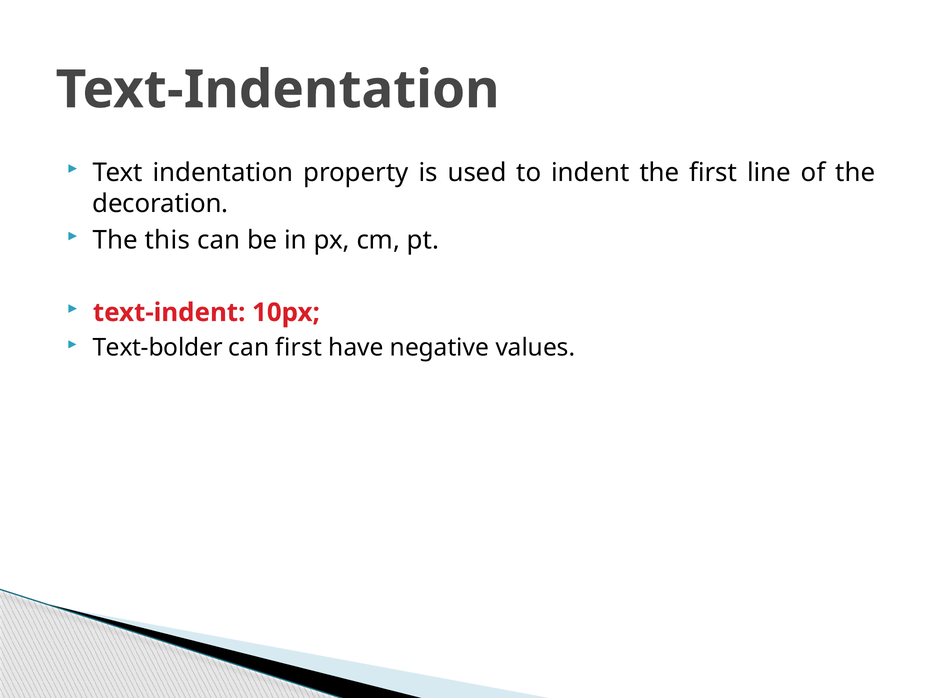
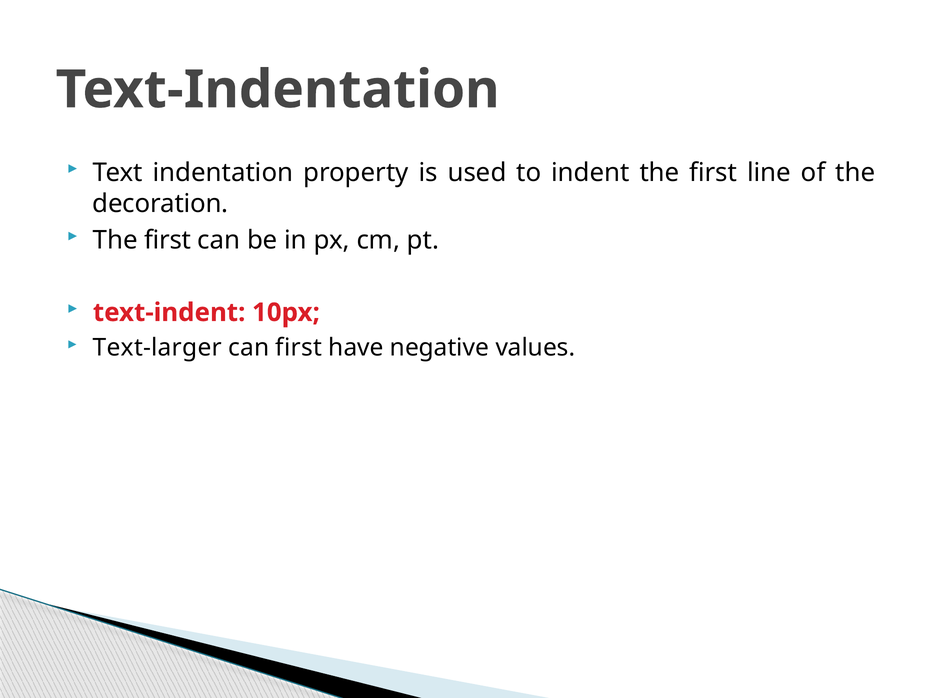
this: this -> first (168, 240)
Text-bolder: Text-bolder -> Text-larger (157, 348)
